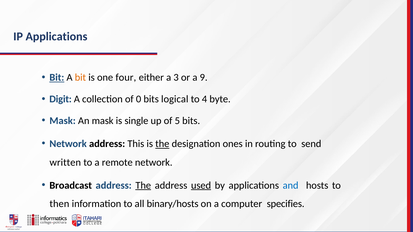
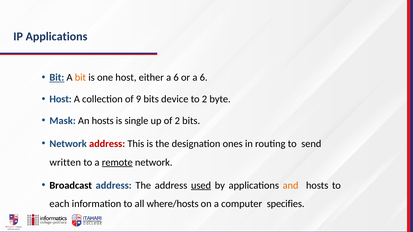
one four: four -> host (126, 78)
either a 3: 3 -> 6 (176, 78)
or a 9: 9 -> 6 (204, 78)
Digit: Digit -> Host (61, 99)
0: 0 -> 9 (139, 99)
logical: logical -> device (175, 99)
to 4: 4 -> 2 (205, 99)
An mask: mask -> hosts (103, 121)
of 5: 5 -> 2 (177, 121)
address colour: black -> red (107, 144)
the underline: present -> none (162, 144)
remote underline: none -> present (117, 163)
The underline: present -> none (143, 186)
and colour: blue -> orange (291, 186)
then: then -> each (59, 204)
binary/hosts: binary/hosts -> where/hosts (173, 204)
